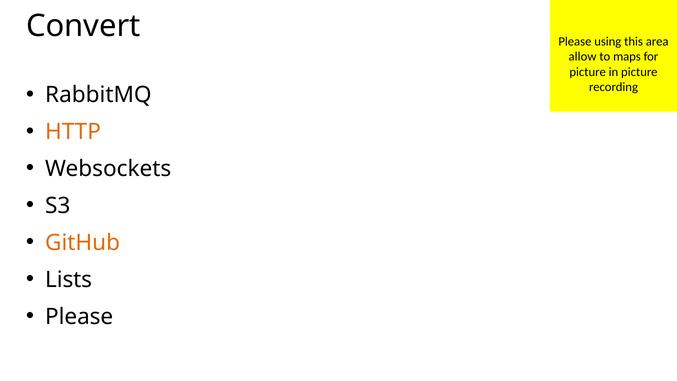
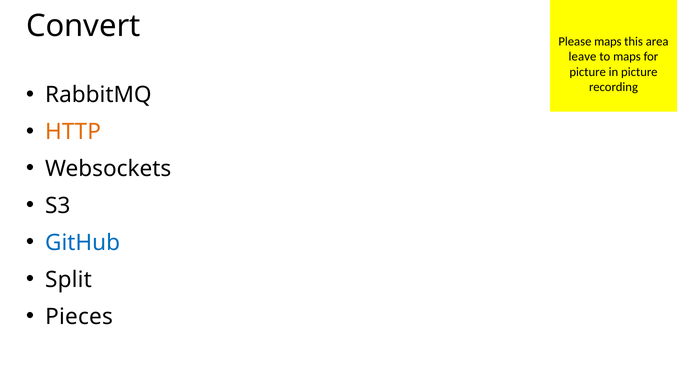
Please using: using -> maps (608, 41)
allow: allow -> leave (583, 57)
GitHub colour: orange -> blue (83, 243)
Lists: Lists -> Split (68, 280)
Please: Please -> Pieces (79, 316)
